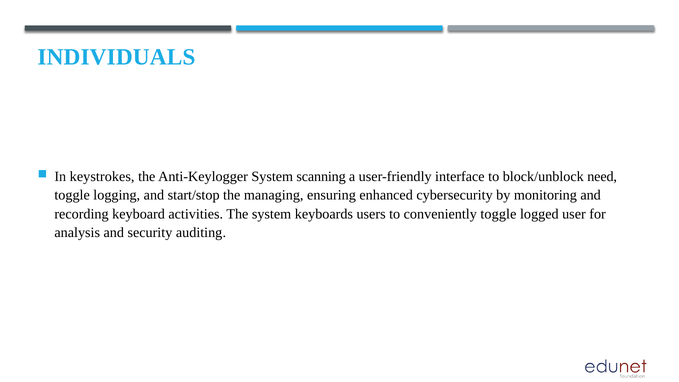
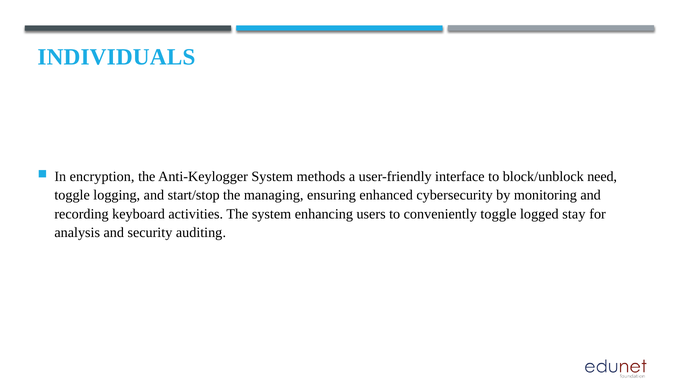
keystrokes: keystrokes -> encryption (102, 176)
scanning: scanning -> methods (321, 176)
keyboards: keyboards -> enhancing (324, 214)
user: user -> stay (574, 214)
